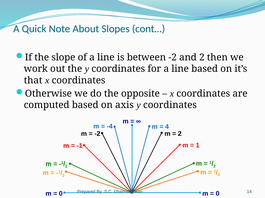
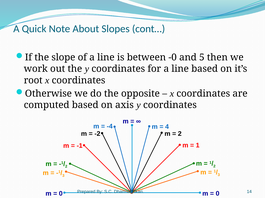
between -2: -2 -> -0 (173, 58)
and 2: 2 -> 5 (202, 58)
that: that -> root (33, 81)
